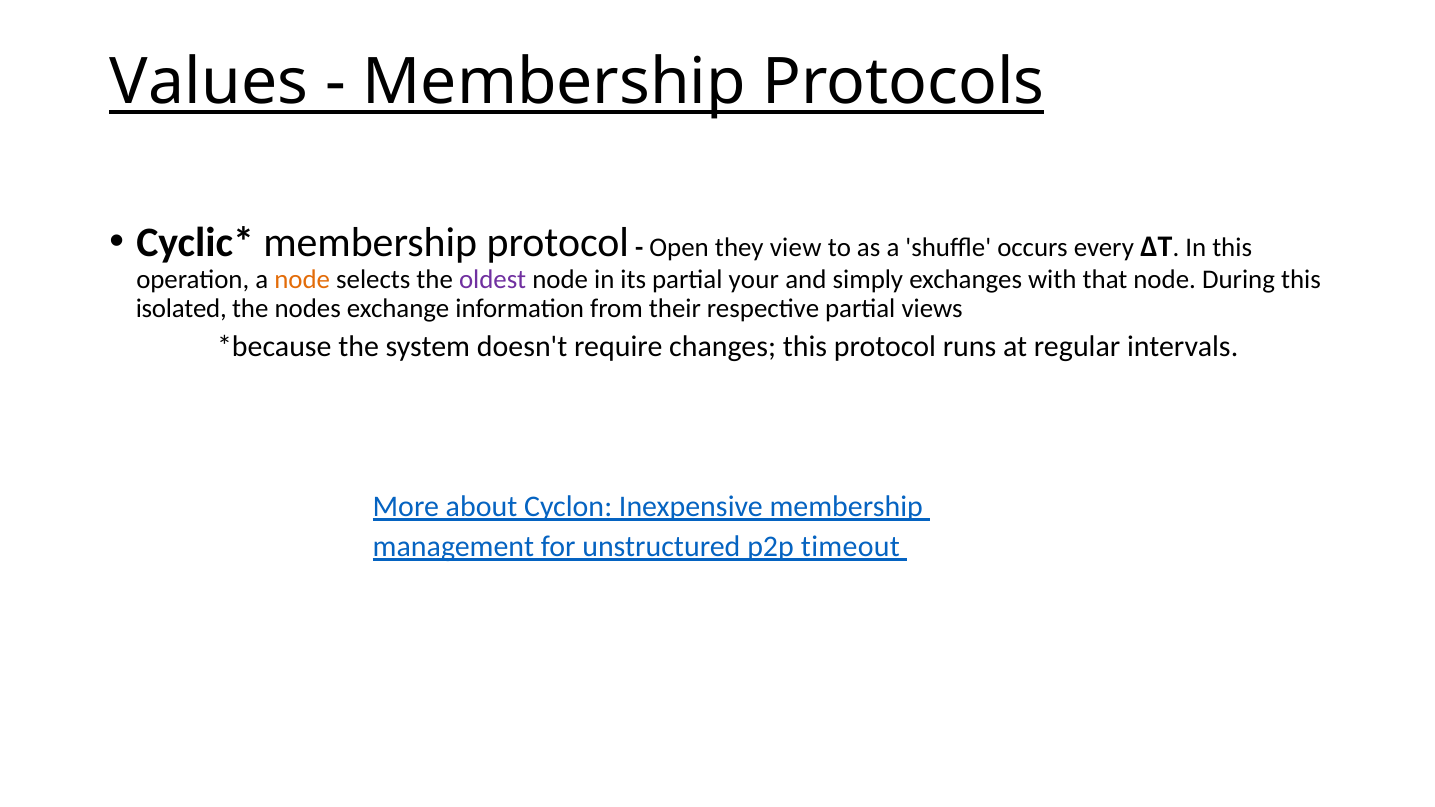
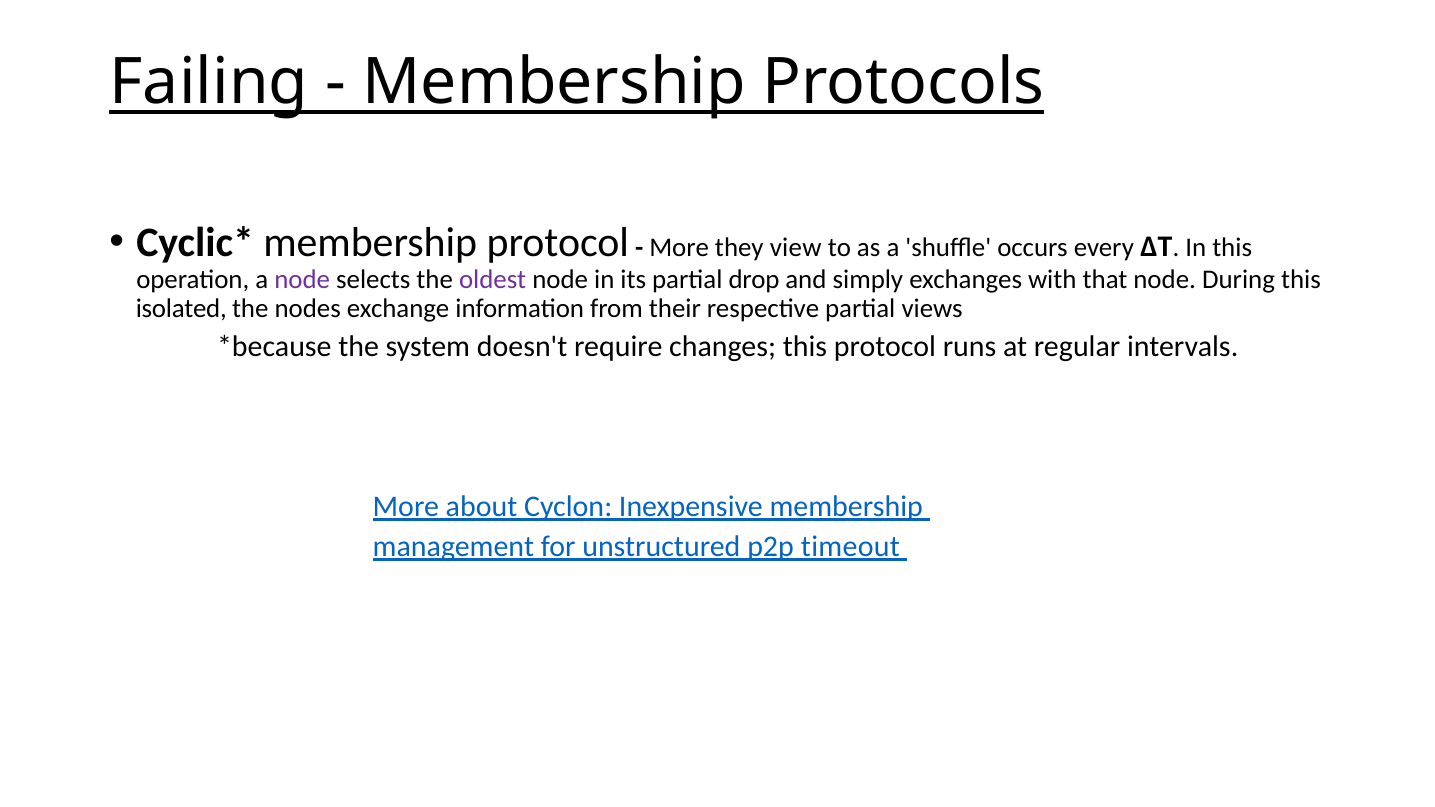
Values: Values -> Failing (209, 83)
Open: Open -> More (679, 248)
node colour: orange -> purple (302, 280)
your: your -> drop (754, 280)
